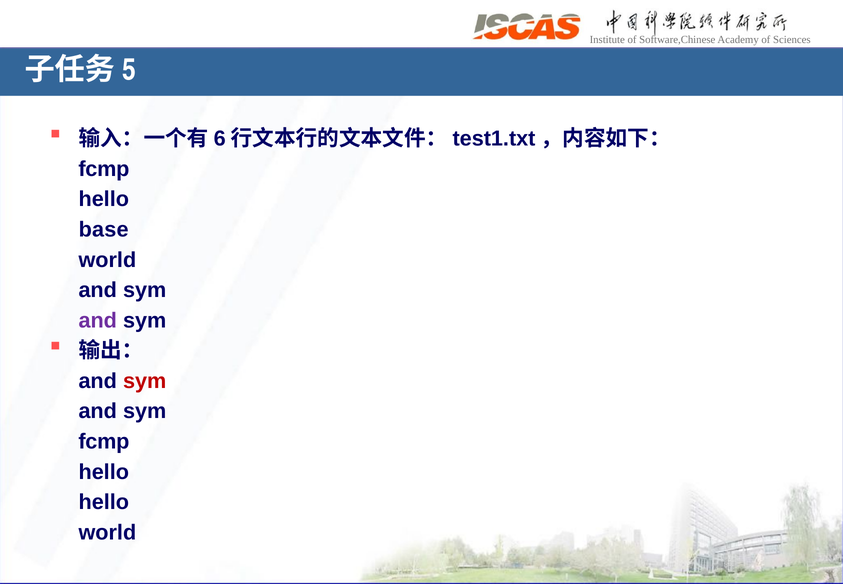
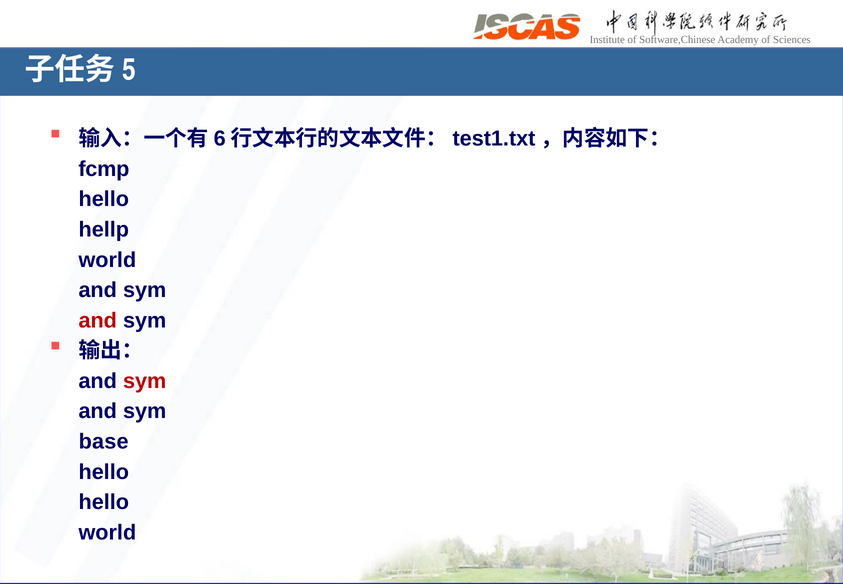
base: base -> hellp (104, 229)
and colour: purple -> red (98, 320)
fcmp: fcmp -> base (104, 441)
